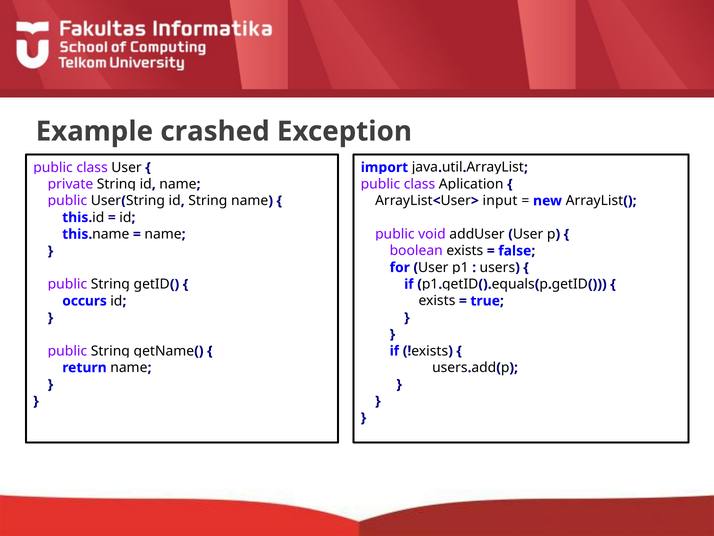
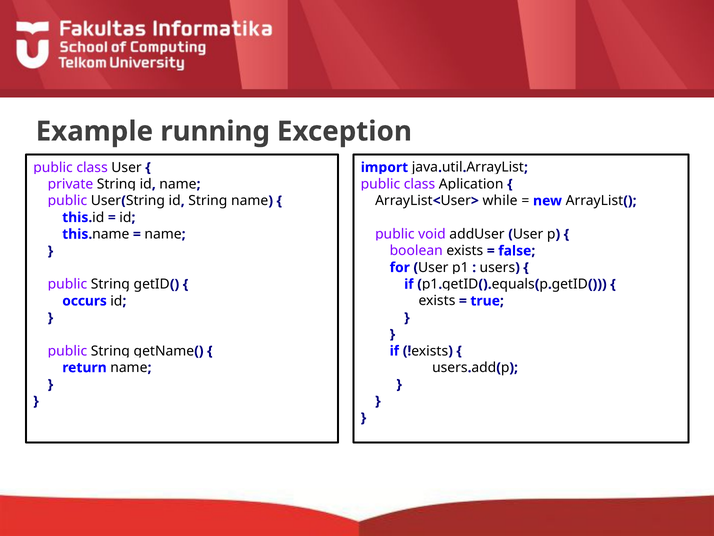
crashed: crashed -> running (215, 131)
input: input -> while (500, 201)
